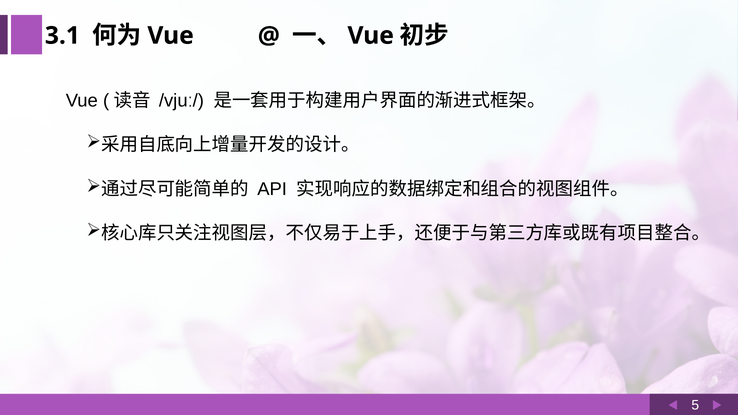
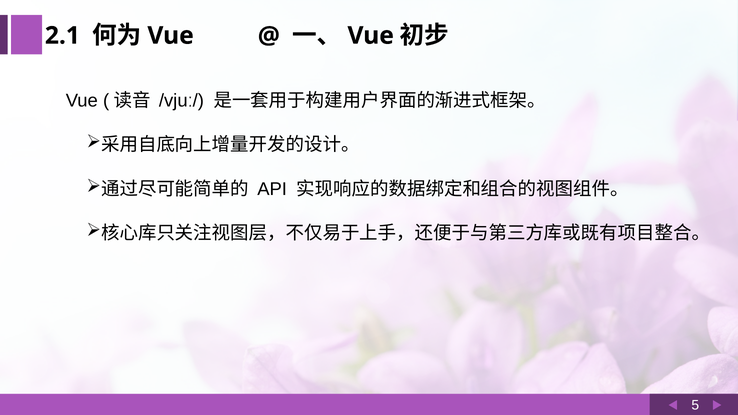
3.1: 3.1 -> 2.1 (62, 36)
